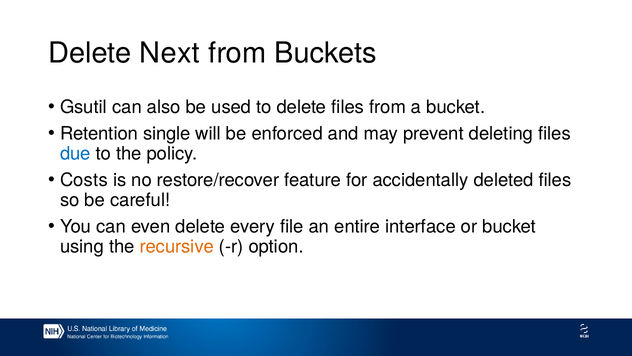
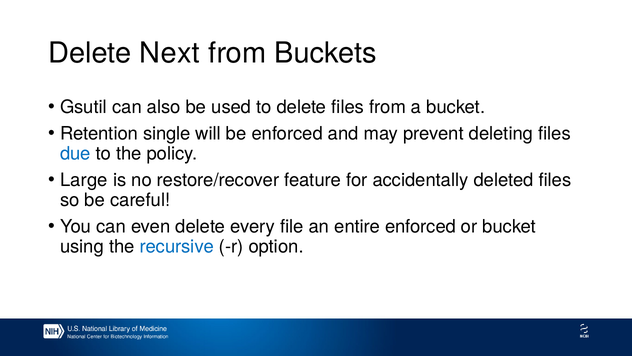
Costs: Costs -> Large (84, 180)
entire interface: interface -> enforced (421, 226)
recursive colour: orange -> blue (177, 246)
